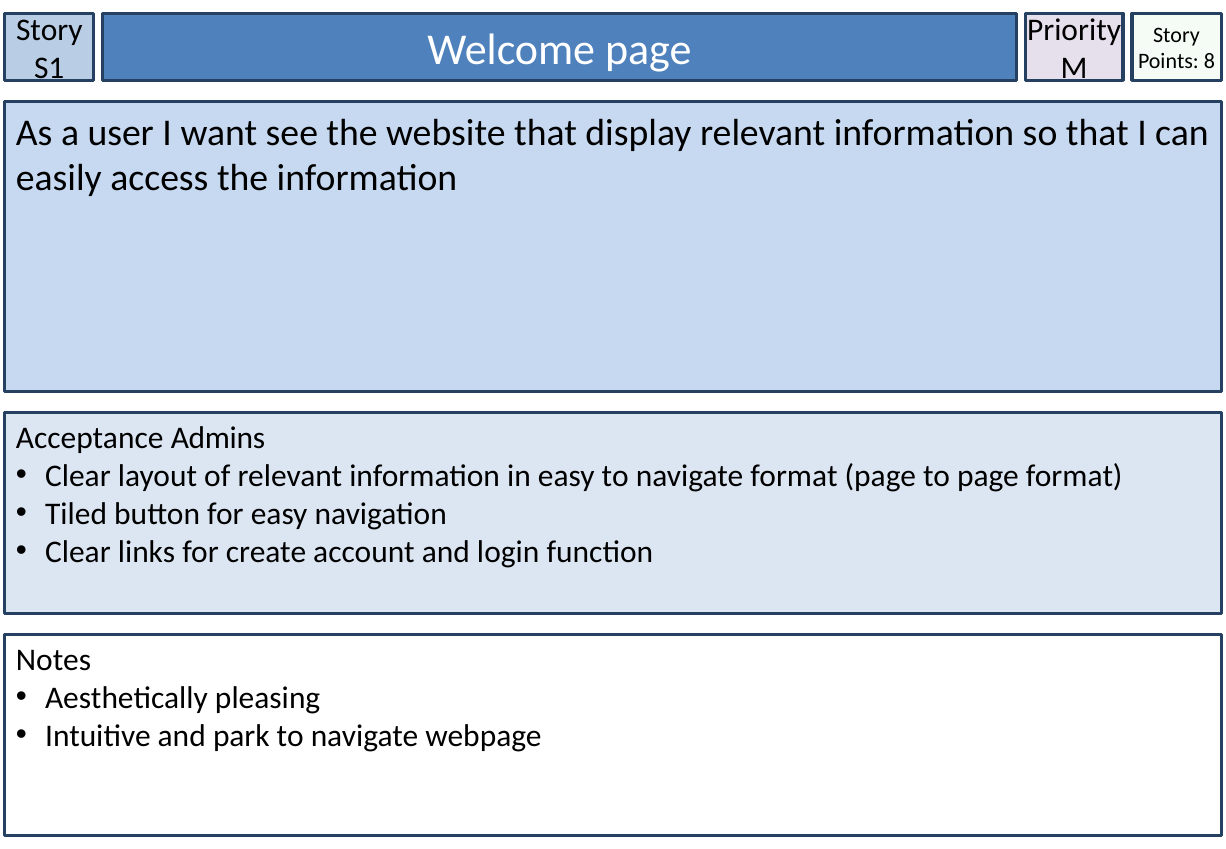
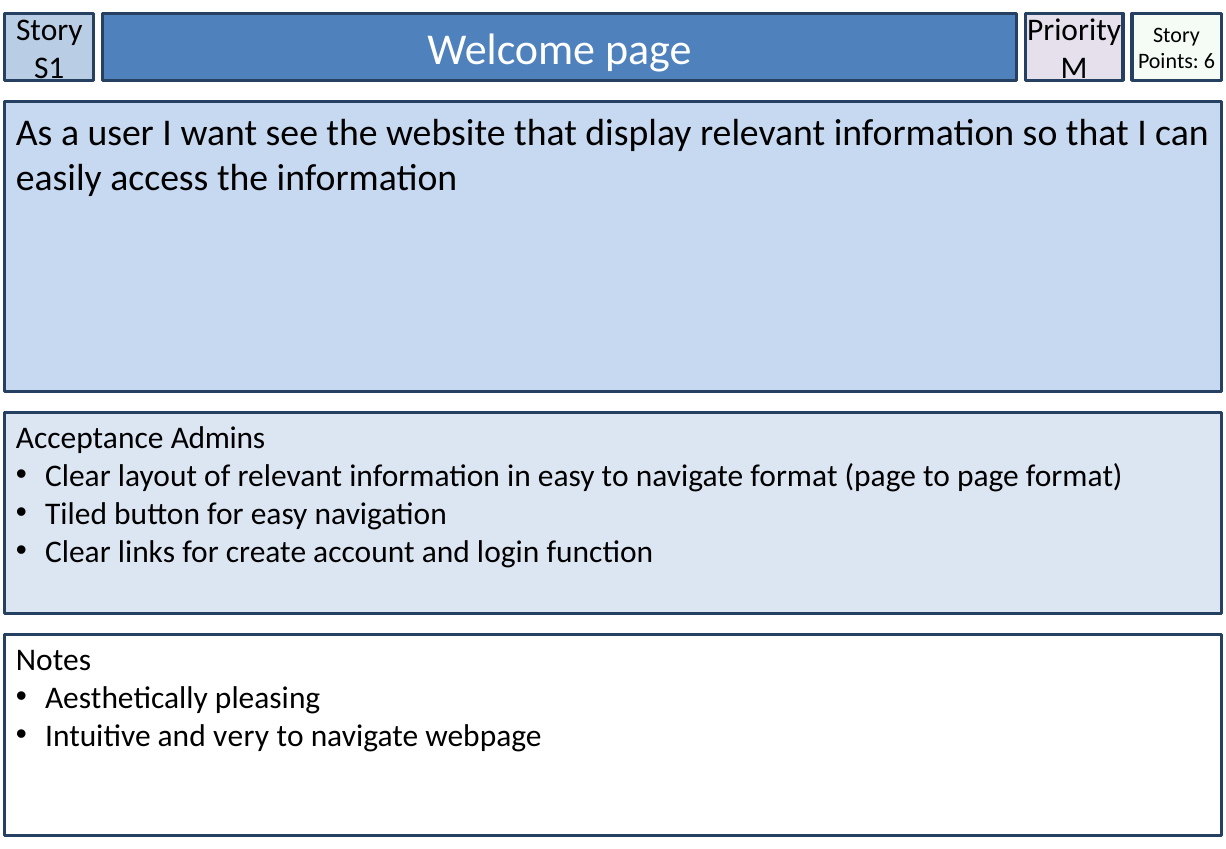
8: 8 -> 6 (1209, 62)
park: park -> very (241, 736)
